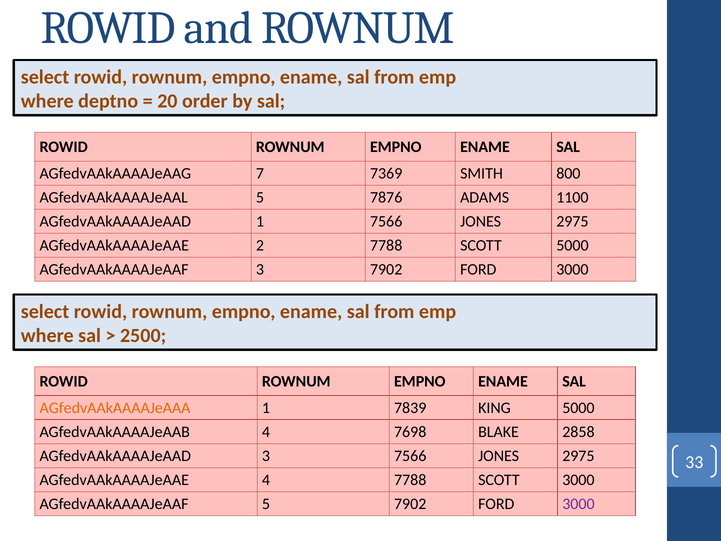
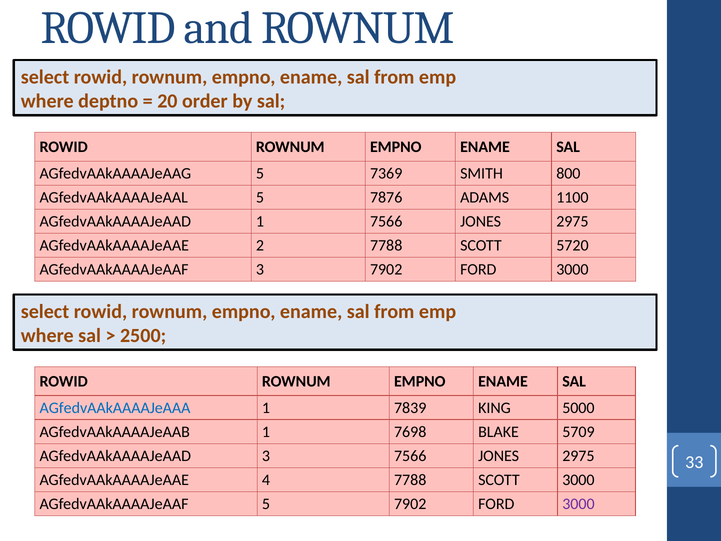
AGfedvAAkAAAAJeAAG 7: 7 -> 5 (260, 173)
SCOTT 5000: 5000 -> 5720 (572, 245)
AGfedvAAkAAAAJeAAA colour: orange -> blue (115, 408)
AGfedvAAkAAAAJeAAB 4: 4 -> 1 (266, 432)
2858: 2858 -> 5709 (578, 432)
